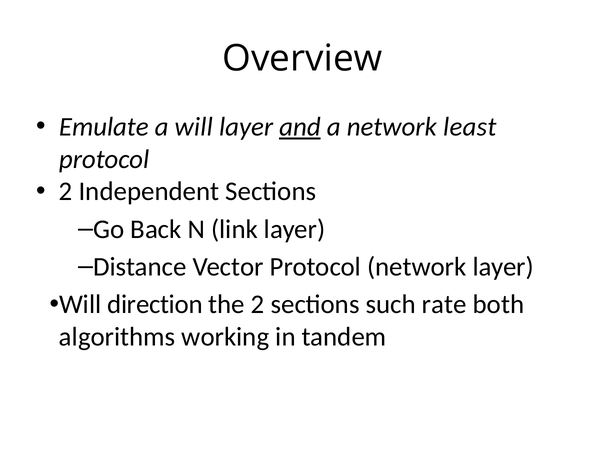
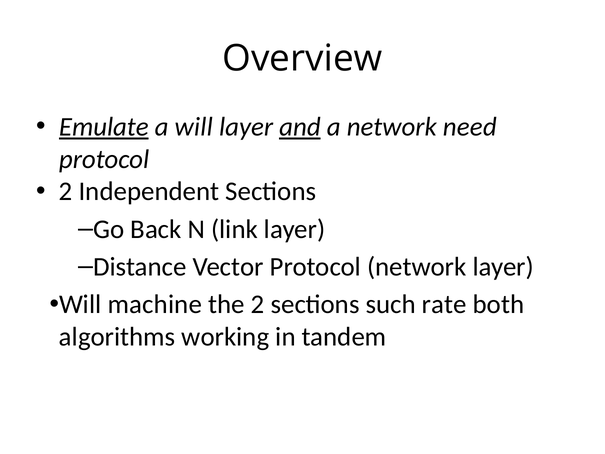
Emulate underline: none -> present (104, 127)
least: least -> need (470, 127)
direction: direction -> machine (155, 304)
